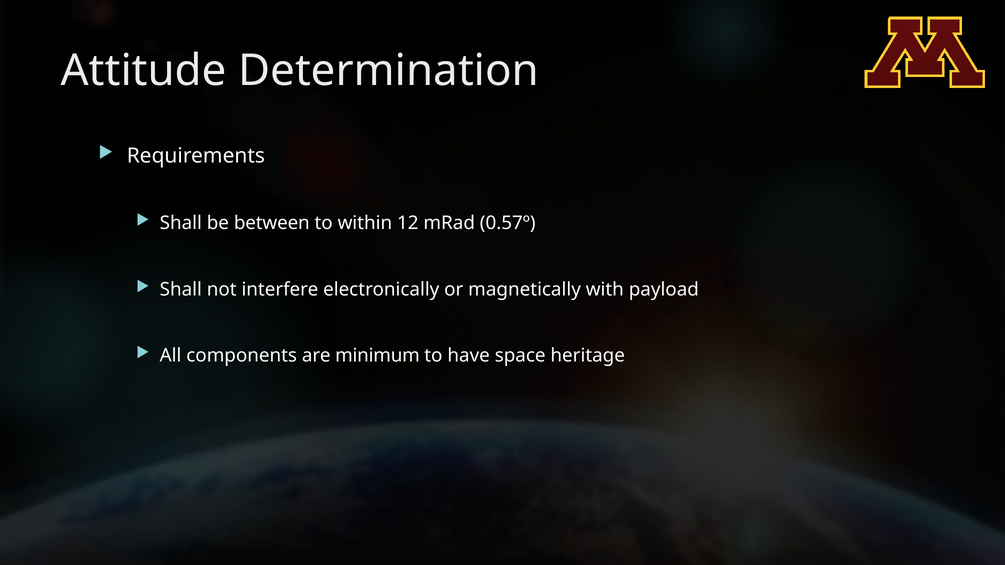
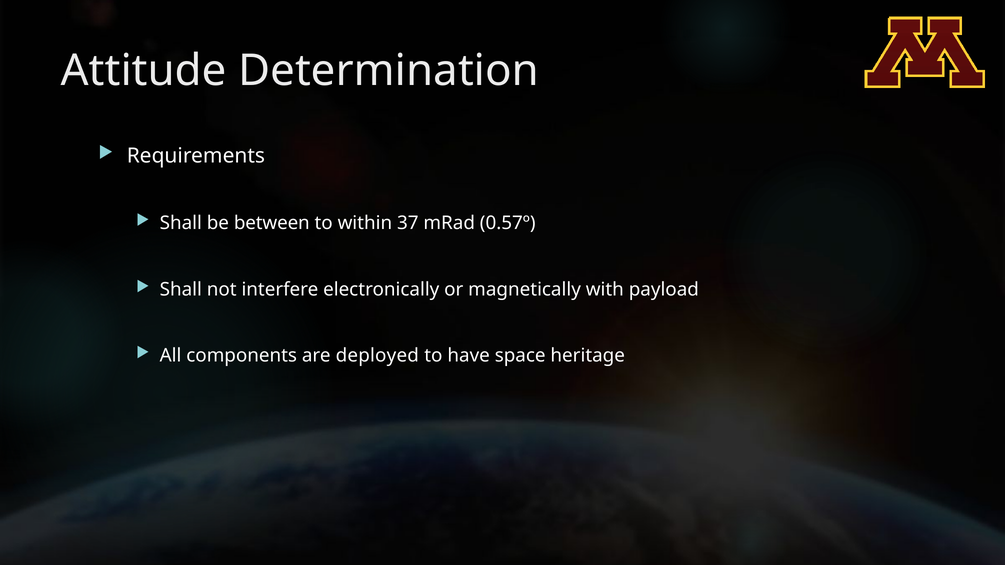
12: 12 -> 37 (408, 223)
minimum: minimum -> deployed (377, 356)
